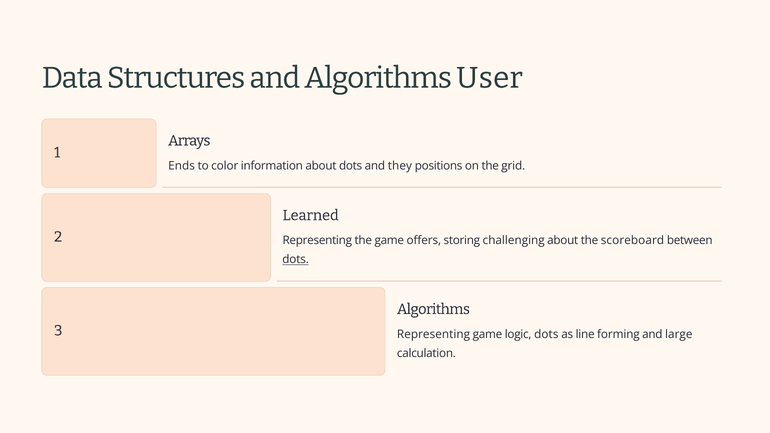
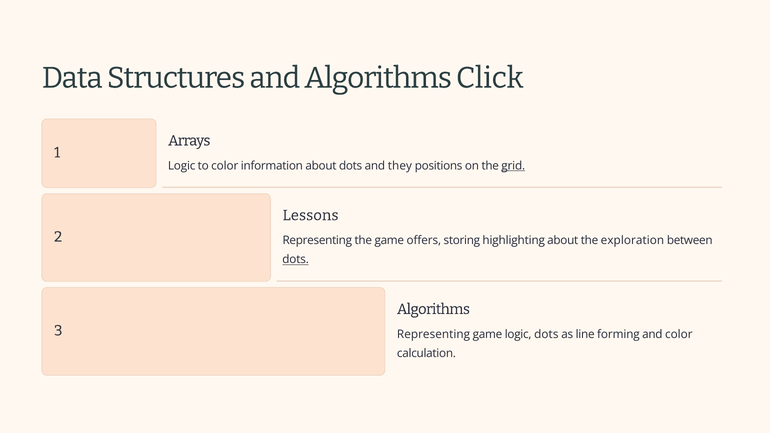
User: User -> Click (490, 78)
Ends: Ends -> Logic (182, 166)
grid underline: none -> present (513, 166)
Learned: Learned -> Lessons (310, 215)
challenging: challenging -> highlighting (514, 241)
scoreboard: scoreboard -> exploration (632, 241)
and large: large -> color (679, 334)
